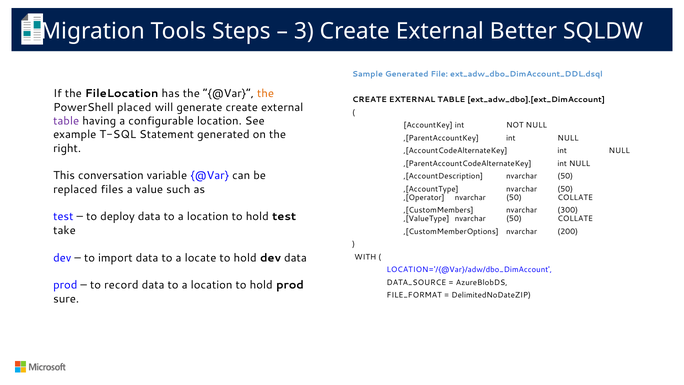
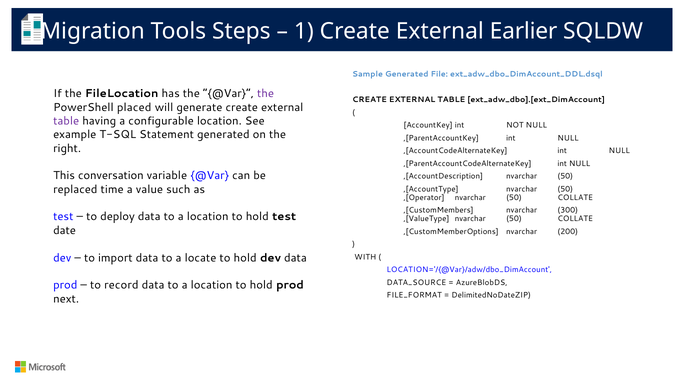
3: 3 -> 1 (304, 31)
Better: Better -> Earlier (524, 31)
the colour: orange -> purple (266, 94)
files: files -> time (112, 189)
take: take -> date (65, 230)
sure: sure -> next (66, 299)
